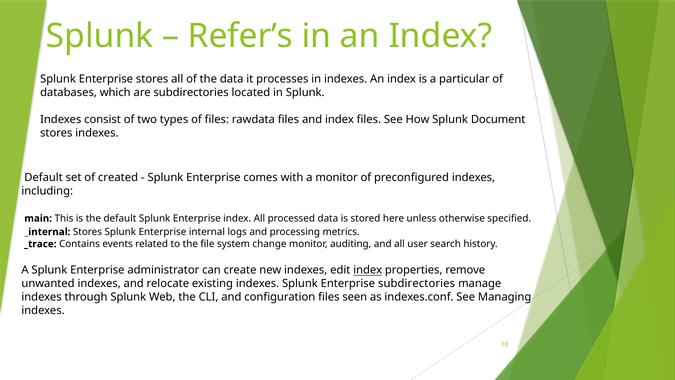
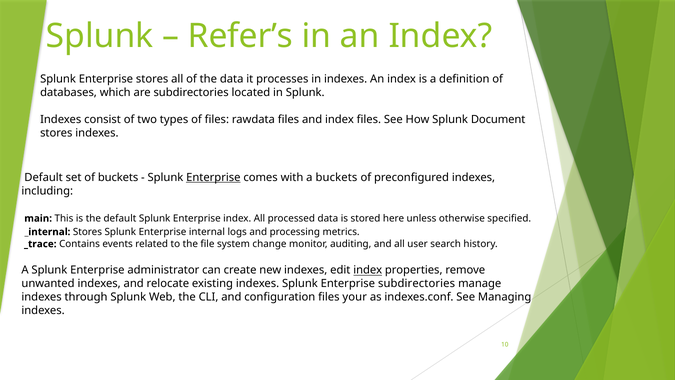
particular: particular -> definition (464, 79)
of created: created -> buckets (118, 177)
Enterprise underline: none -> present (213, 177)
a monitor: monitor -> buckets (336, 177)
seen: seen -> your (355, 297)
